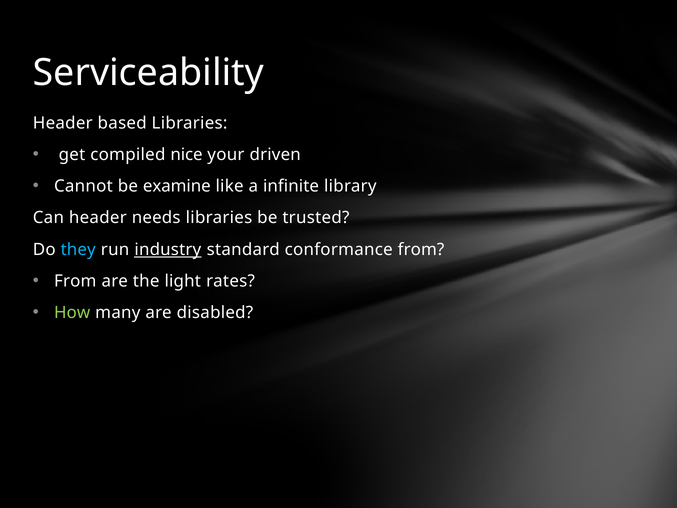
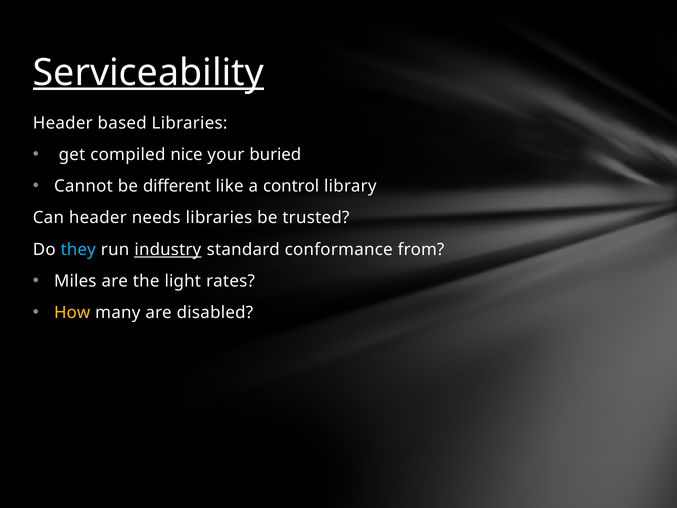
Serviceability underline: none -> present (149, 73)
driven: driven -> buried (275, 155)
examine: examine -> different (177, 186)
infinite: infinite -> control (291, 186)
From: From -> Miles (75, 281)
How colour: light green -> yellow (72, 313)
